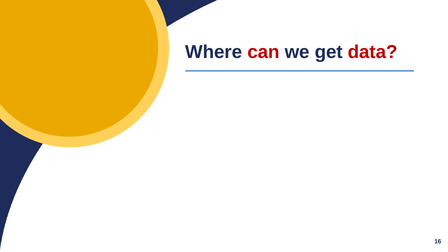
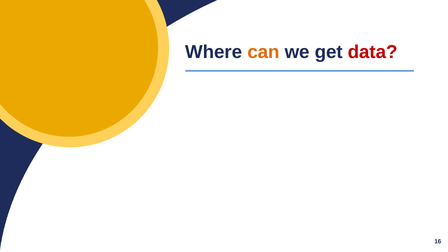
can colour: red -> orange (263, 52)
